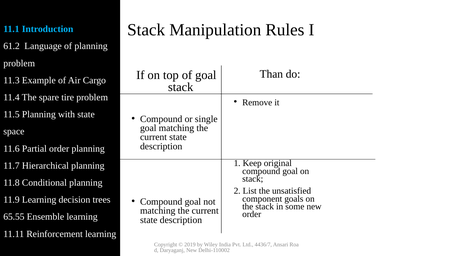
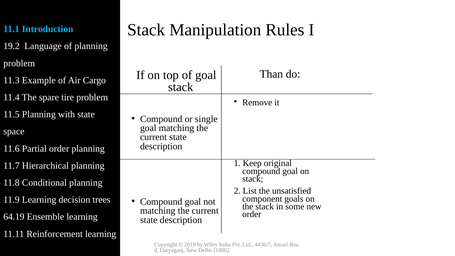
61.2: 61.2 -> 19.2 (12, 46)
65.55: 65.55 -> 64.19 (14, 217)
